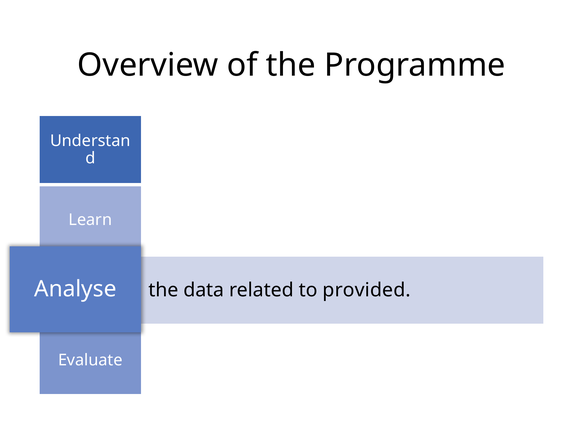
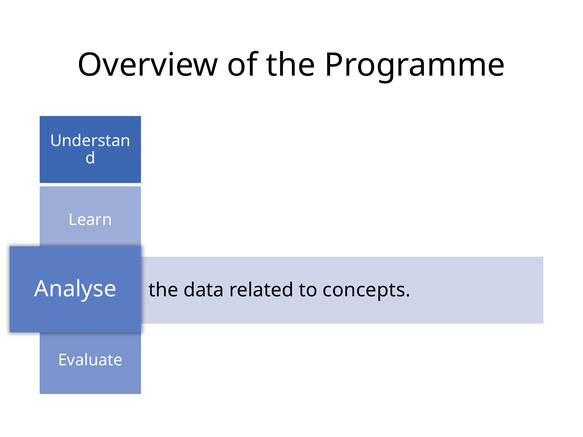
provided: provided -> concepts (367, 290)
